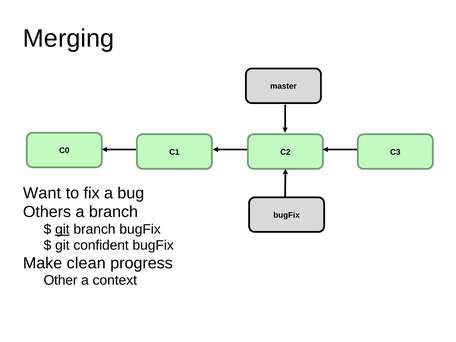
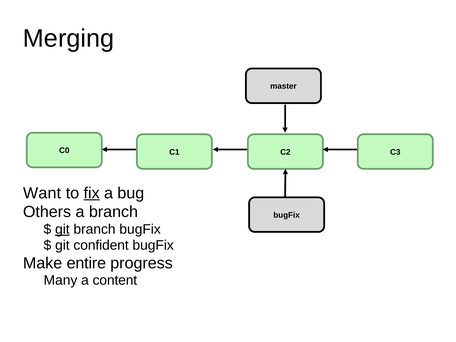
fix underline: none -> present (92, 193)
clean: clean -> entire (86, 263)
Other: Other -> Many (60, 280)
context: context -> content (115, 280)
